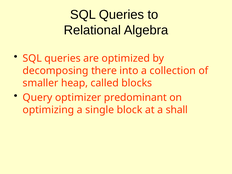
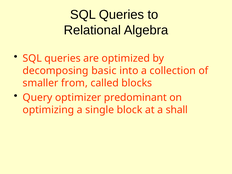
there: there -> basic (104, 71)
heap: heap -> from (74, 83)
